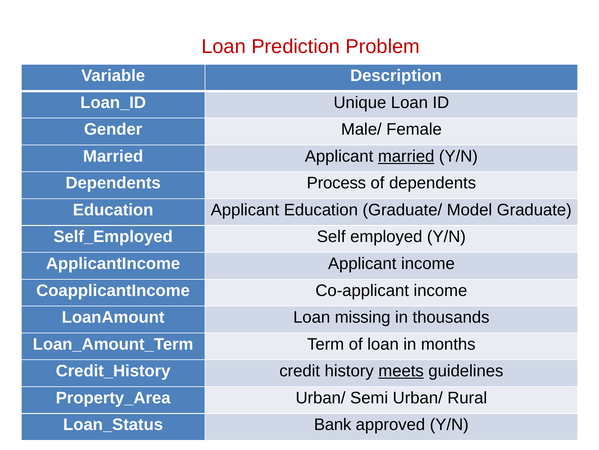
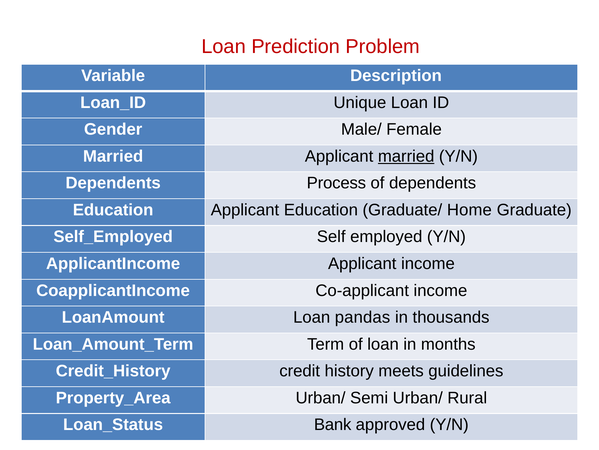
Model: Model -> Home (469, 210)
missing: missing -> pandas (363, 317)
meets underline: present -> none (401, 370)
